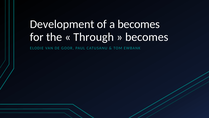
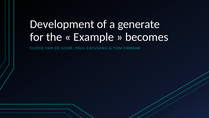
a becomes: becomes -> generate (139, 24)
Through: Through -> Example (94, 37)
